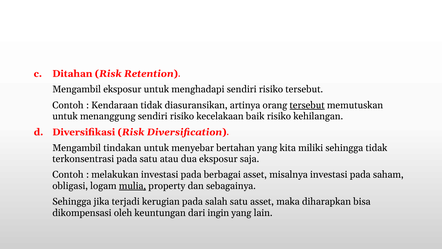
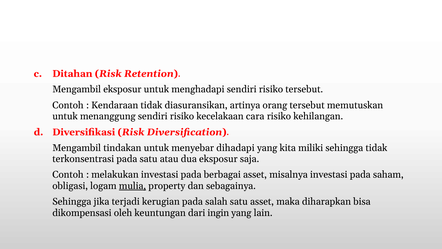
tersebut underline: present -> none (307, 105)
baik: baik -> cara (255, 116)
bertahan: bertahan -> dihadapi (235, 148)
